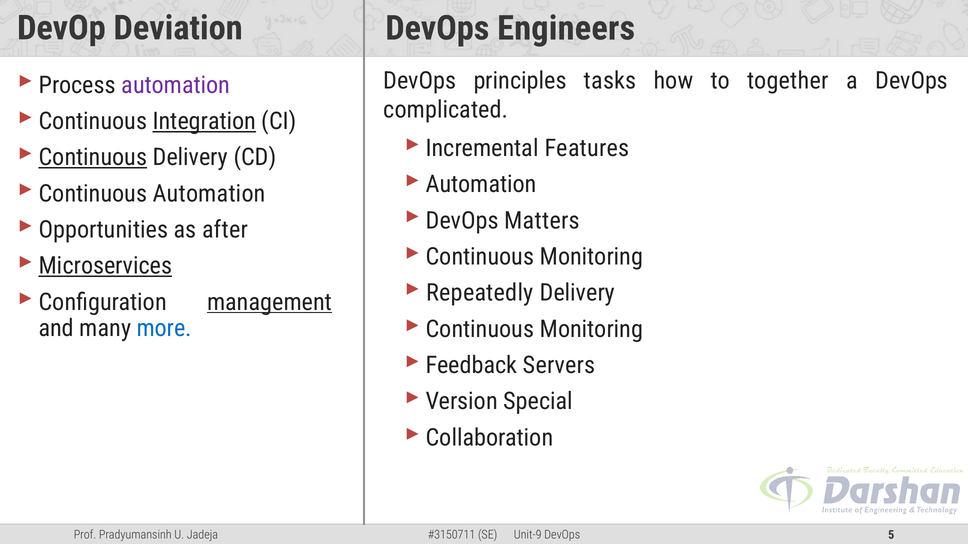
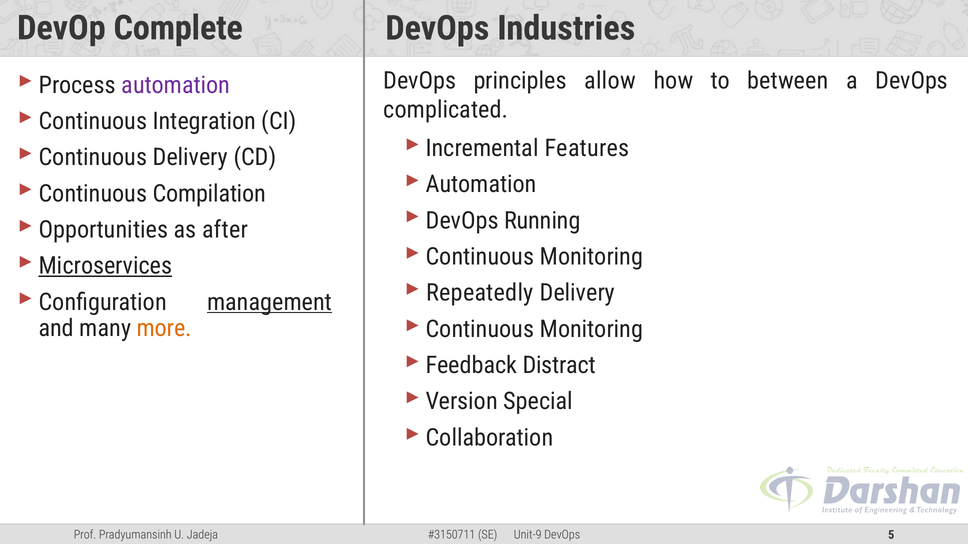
Deviation: Deviation -> Complete (178, 28)
Engineers: Engineers -> Industries (566, 28)
tasks: tasks -> allow (610, 81)
together: together -> between (788, 81)
Integration underline: present -> none (204, 121)
Continuous underline: present -> none (93, 158)
Continuous Automation: Automation -> Compilation (209, 194)
Matters: Matters -> Running (542, 221)
more colour: blue -> orange (164, 329)
Servers: Servers -> Distract (559, 366)
